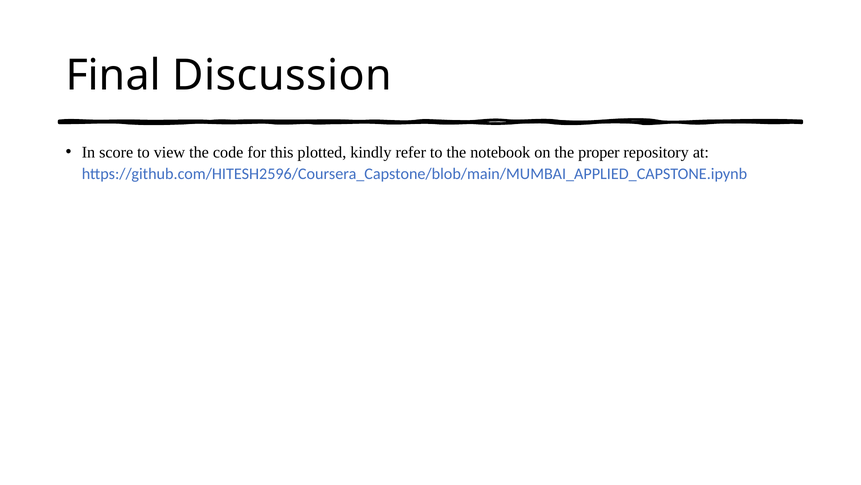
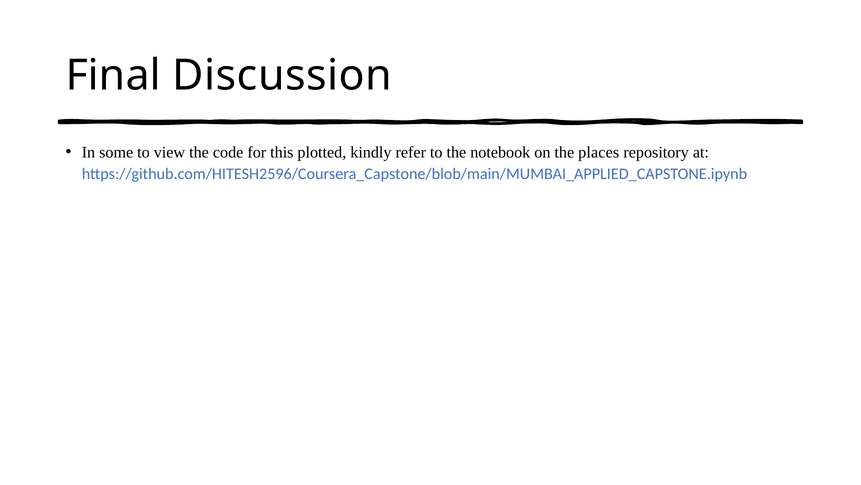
score: score -> some (116, 152)
proper: proper -> places (599, 152)
